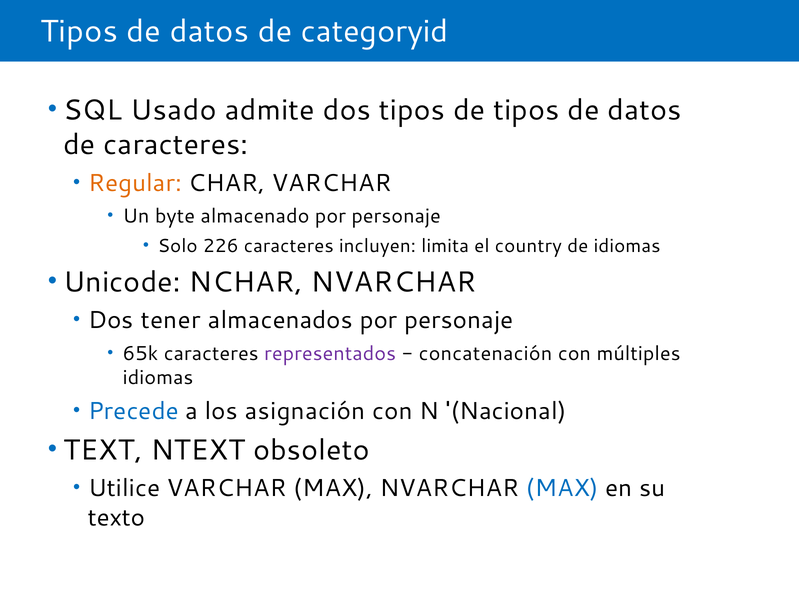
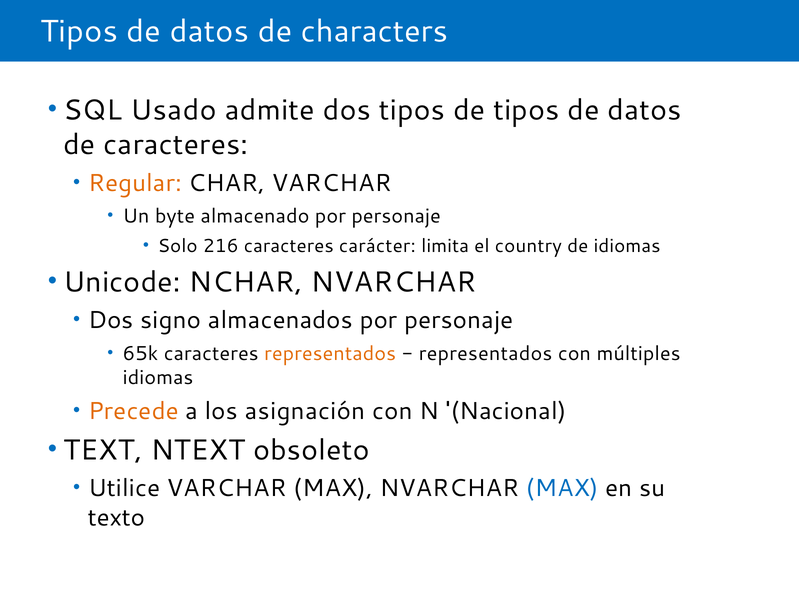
categoryid: categoryid -> characters (375, 32)
226: 226 -> 216 (221, 246)
incluyen: incluyen -> carácter (377, 246)
tener: tener -> signo (171, 320)
representados colour: purple -> orange (330, 353)
concatenación: concatenación -> representados (486, 353)
Precede colour: blue -> orange (133, 411)
